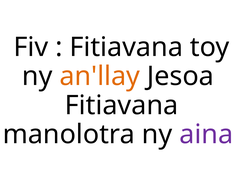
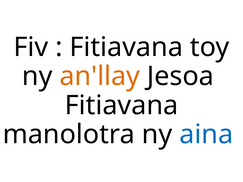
aina colour: purple -> blue (206, 135)
